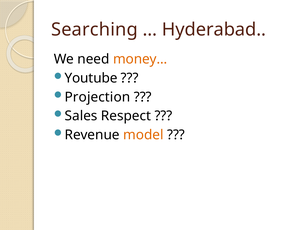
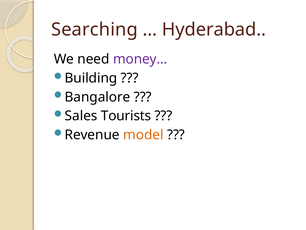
money colour: orange -> purple (140, 59)
Youtube: Youtube -> Building (91, 78)
Projection: Projection -> Bangalore (98, 97)
Respect: Respect -> Tourists (126, 116)
